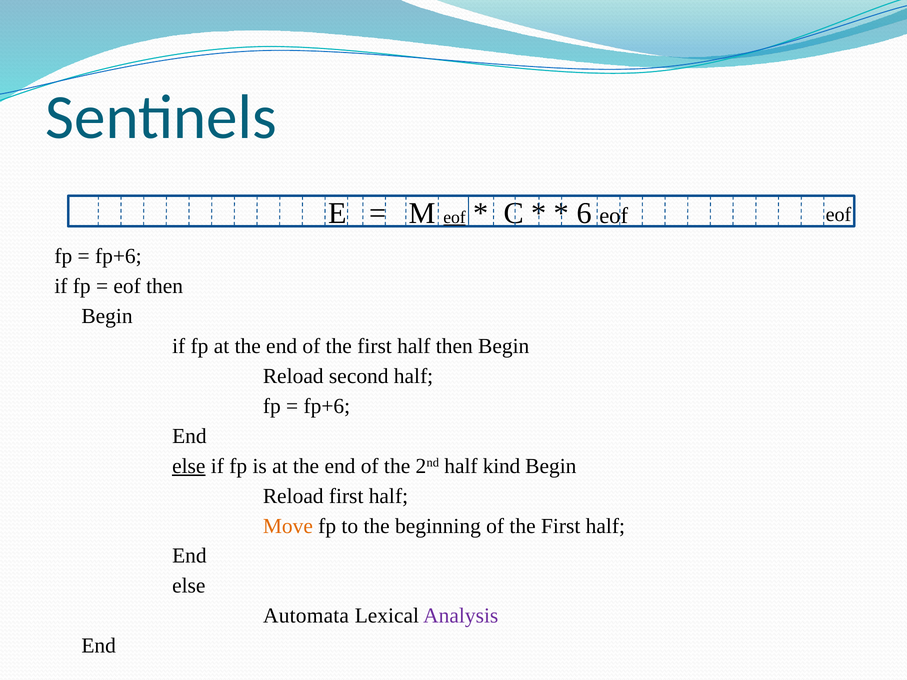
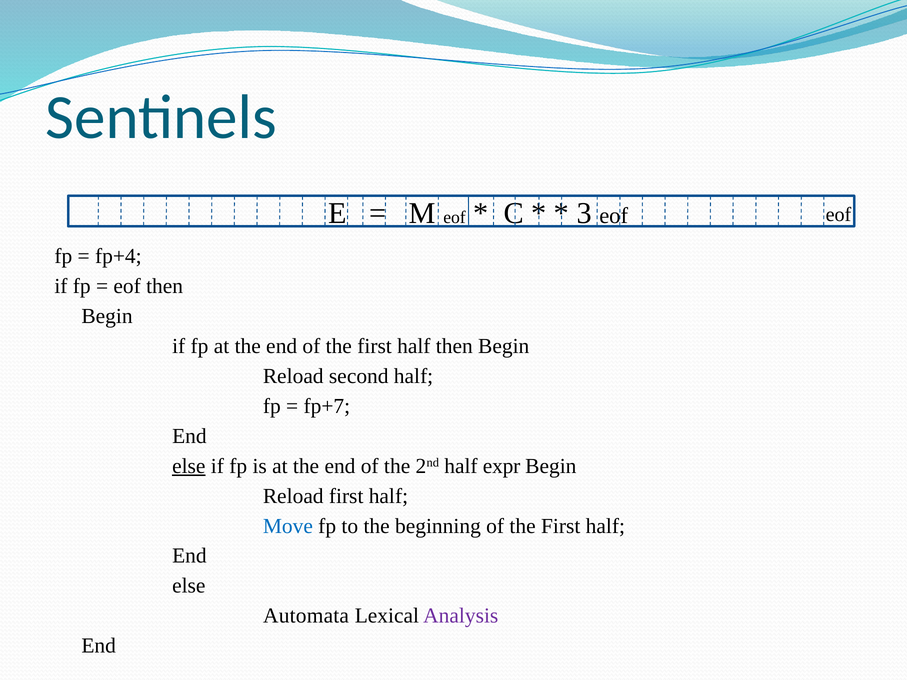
eof underline: present -> none (455, 217)
6: 6 -> 3 (584, 213)
fp+6: fp+6 -> fp+4 (118, 256)
fp+6: fp+6 -> fp+7 (327, 406)
kind: kind -> expr (502, 466)
Move colour: orange -> blue (288, 526)
